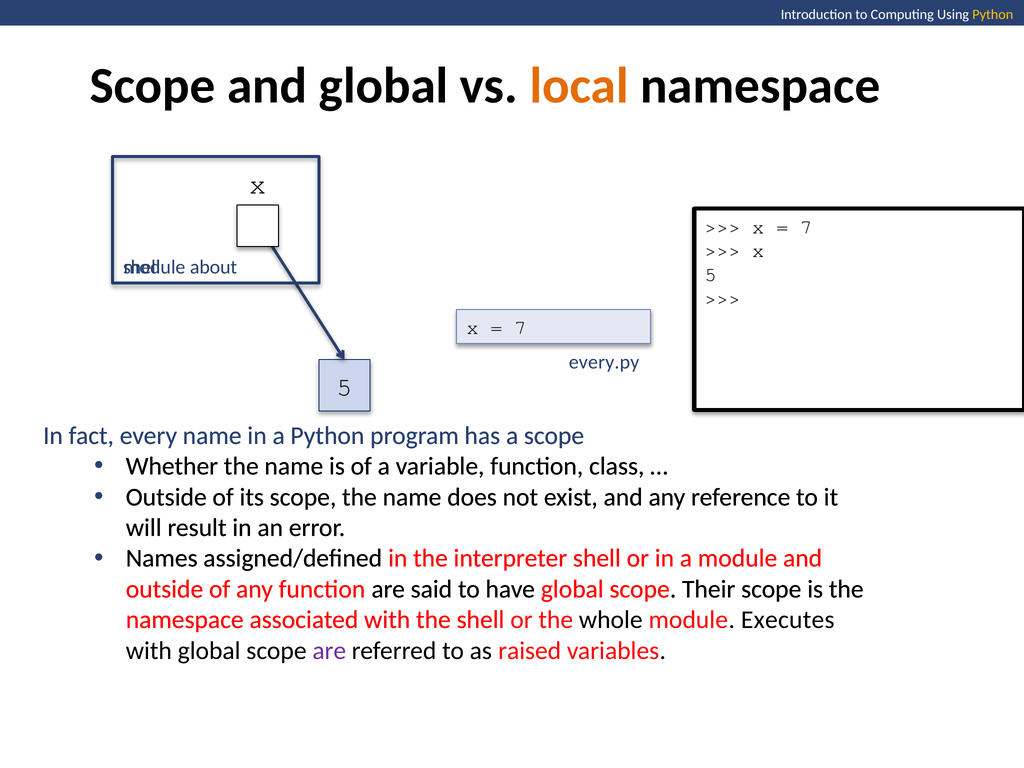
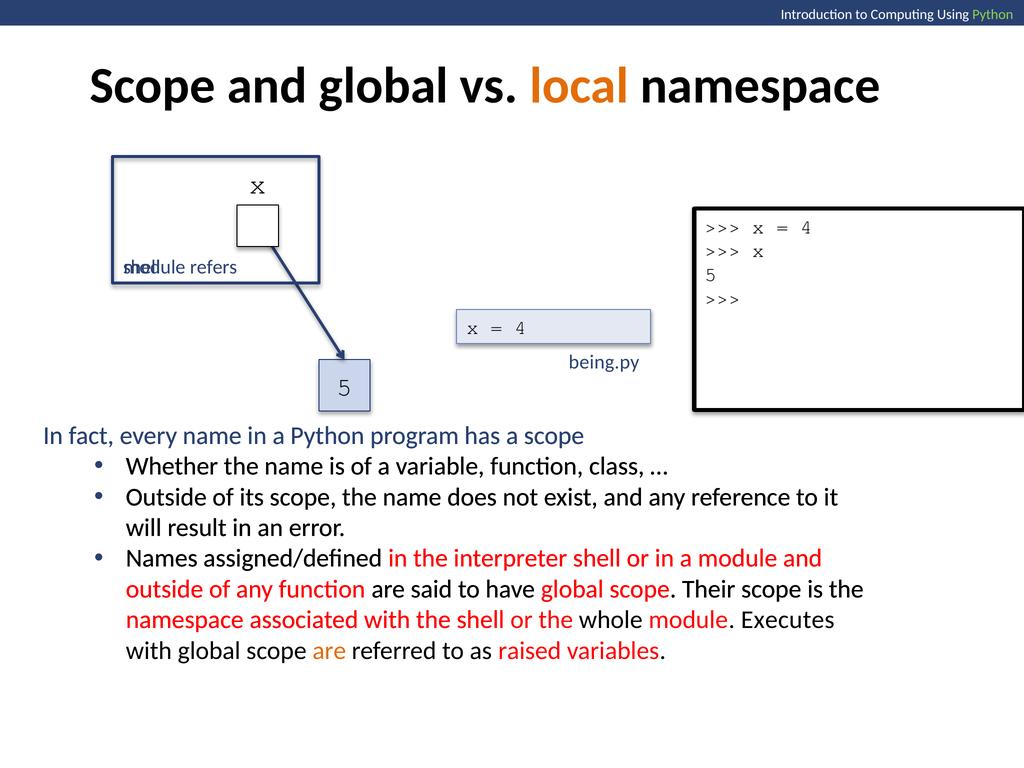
Python colour: yellow -> light green (993, 15)
7: 7 -> 4 (806, 227)
about: about -> refers (214, 267)
7: 7 -> 4 (520, 328)
every.py: every.py -> being.py (604, 362)
are colour: purple -> orange (329, 651)
